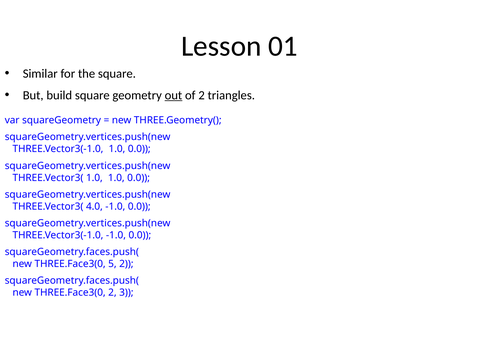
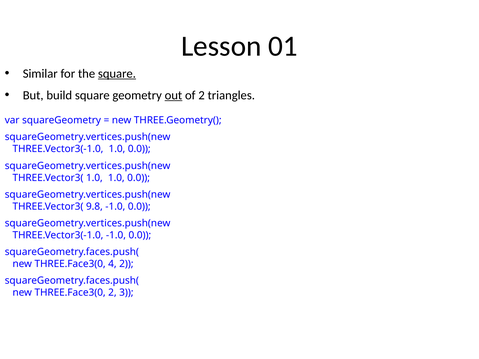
square underline: none -> present (117, 74)
4.0: 4.0 -> 9.8 (94, 207)
5: 5 -> 4 (112, 264)
